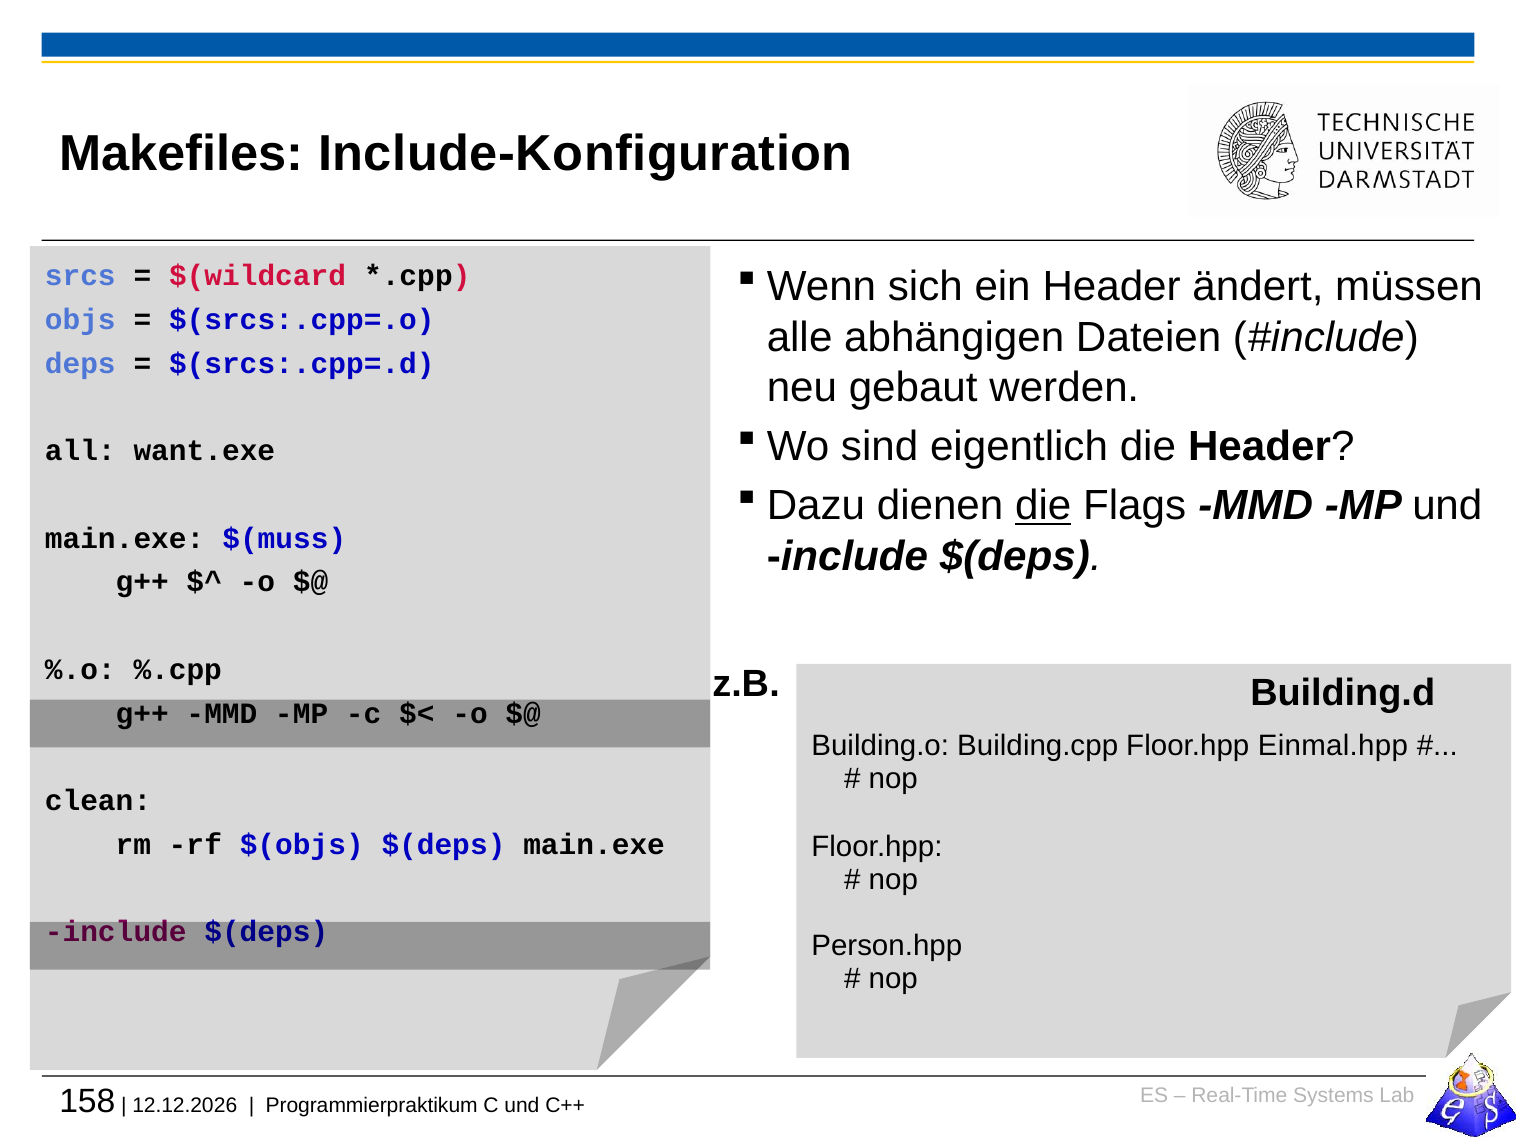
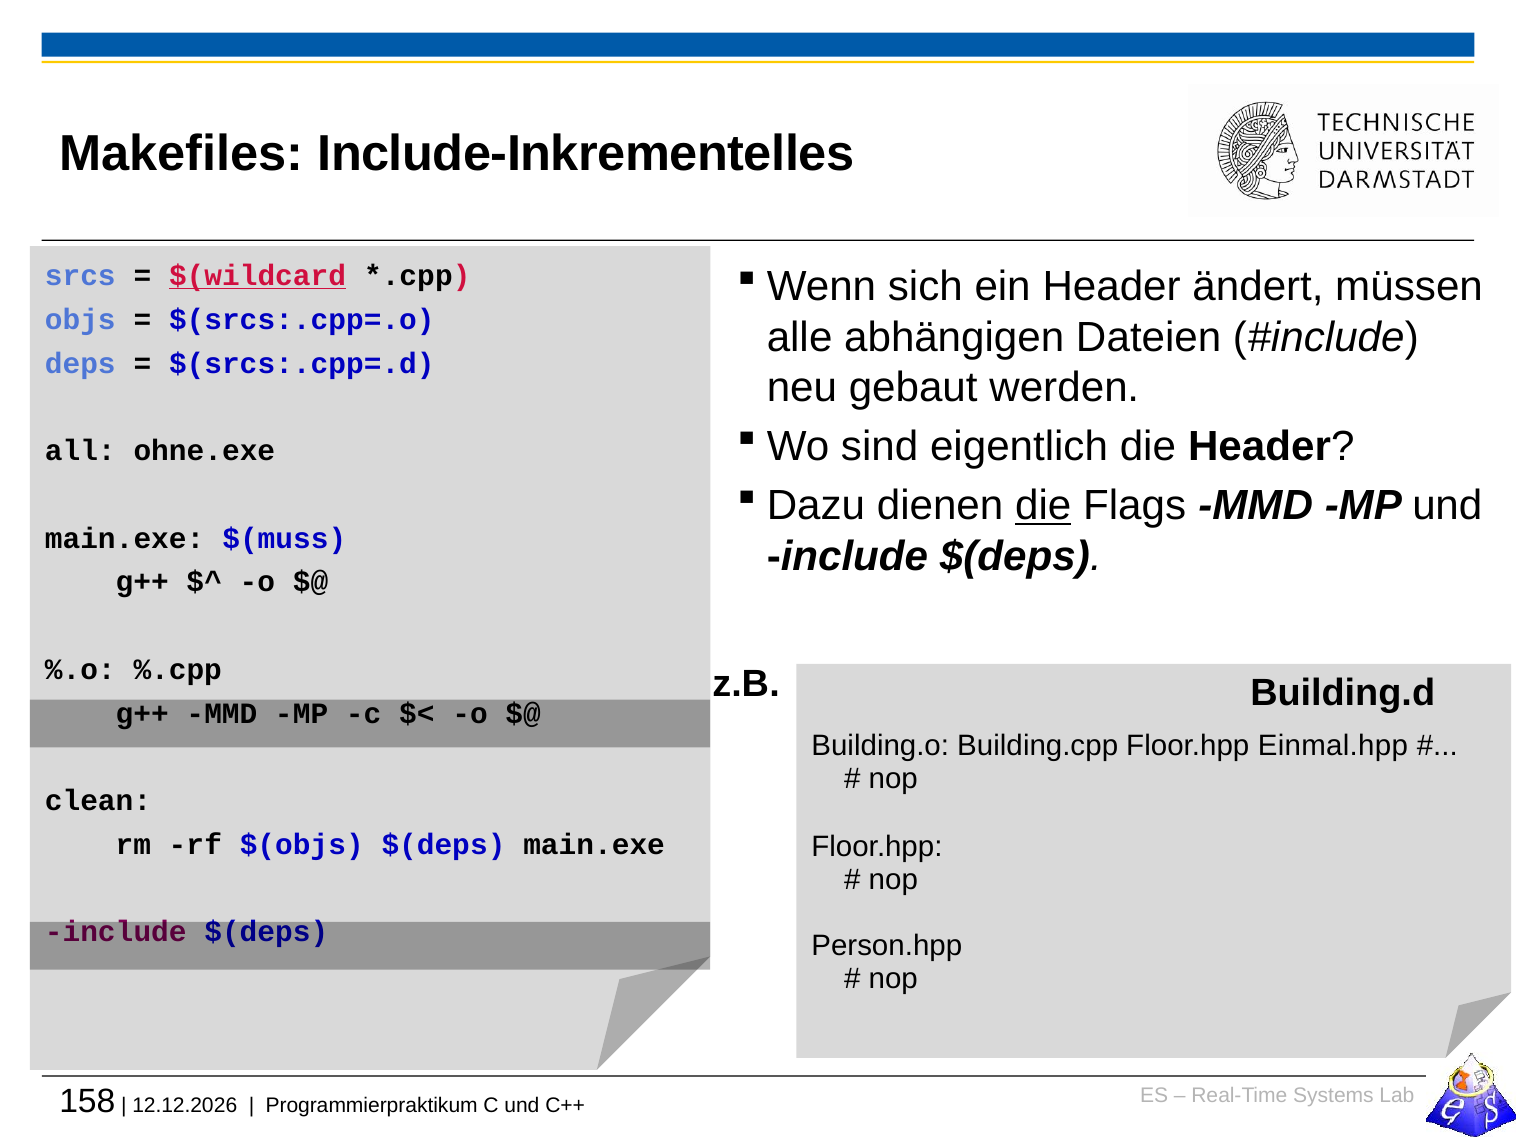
Include-Konfiguration: Include-Konfiguration -> Include-Inkrementelles (586, 154)
$(wildcard underline: none -> present (258, 276)
want.exe: want.exe -> ohne.exe (204, 451)
